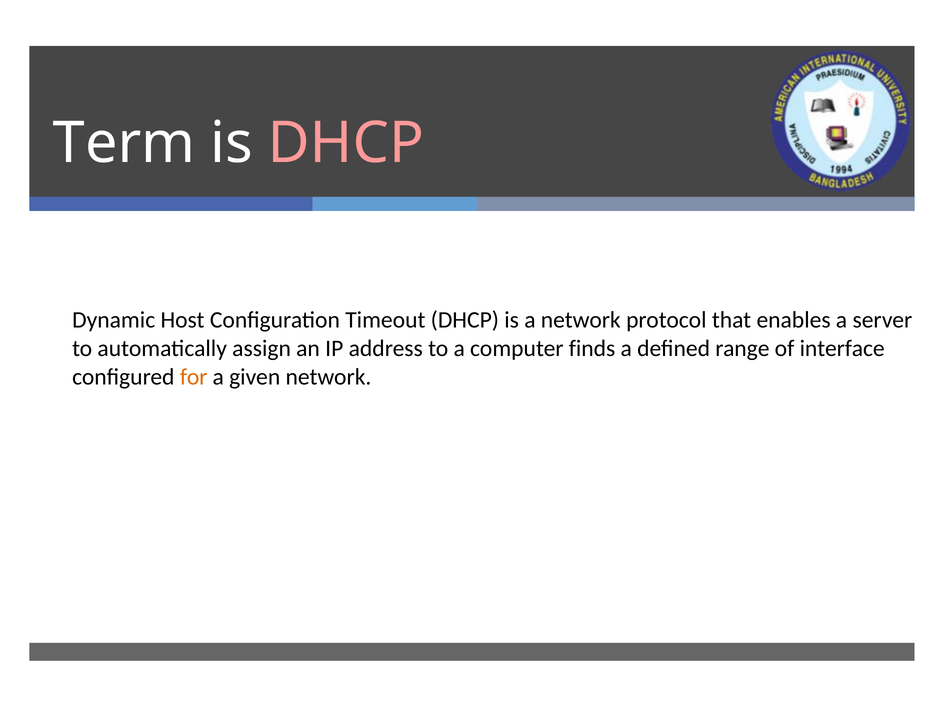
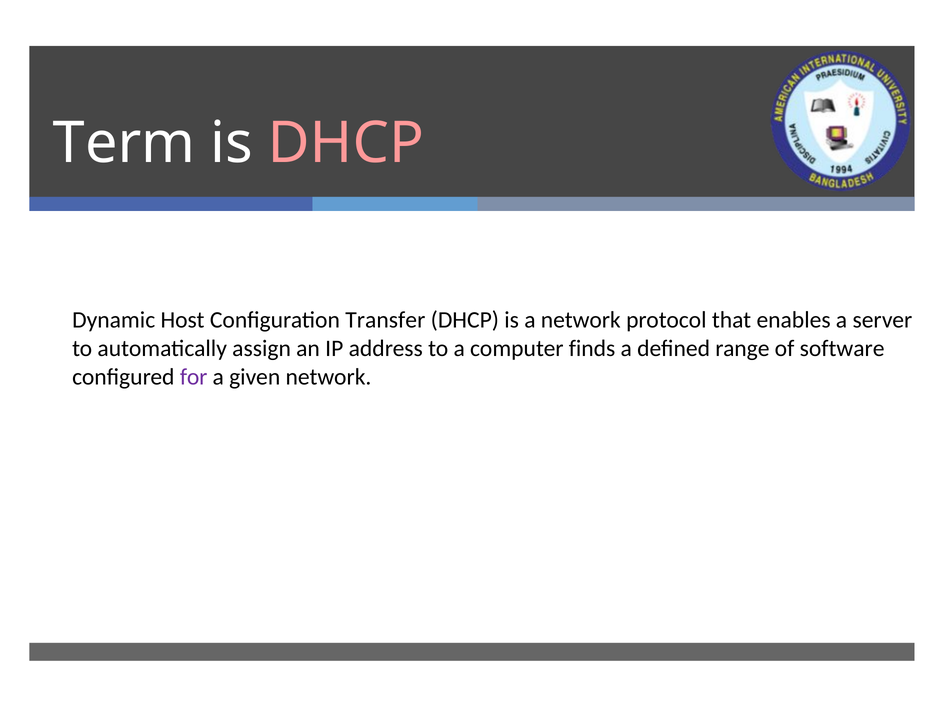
Timeout: Timeout -> Transfer (385, 320)
interface: interface -> software (842, 348)
for colour: orange -> purple (194, 377)
